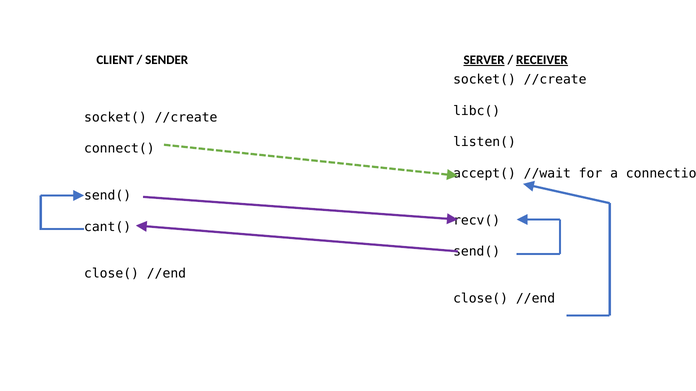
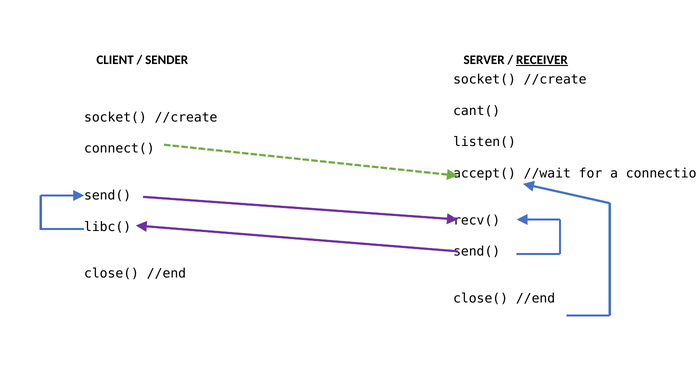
SERVER underline: present -> none (484, 60)
libc(: libc( -> cant( (477, 111)
cant(: cant( -> libc( (108, 227)
